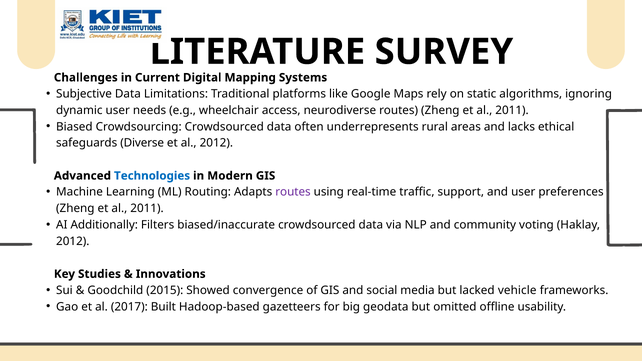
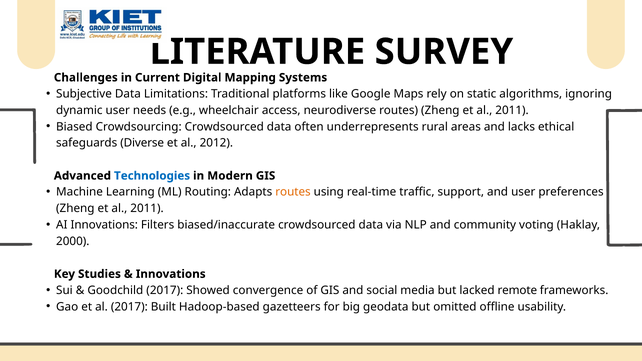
routes colour: purple -> orange (293, 192)
AI Additionally: Additionally -> Innovations (104, 225)
2012: 2012 -> 2000 (73, 241)
Goodchild 2015: 2015 -> 2017 (165, 290)
vehicle: vehicle -> remote (517, 290)
